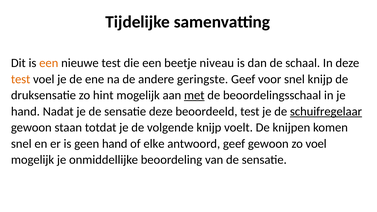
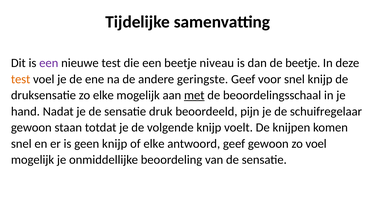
een colour: orange -> purple (49, 63)
de schaal: schaal -> beetje (303, 63)
zo hint: hint -> elke (103, 95)
sensatie deze: deze -> druk (161, 111)
beoordeeld test: test -> pijn (250, 111)
schuifregelaar underline: present -> none (326, 111)
geen hand: hand -> knijp (115, 144)
